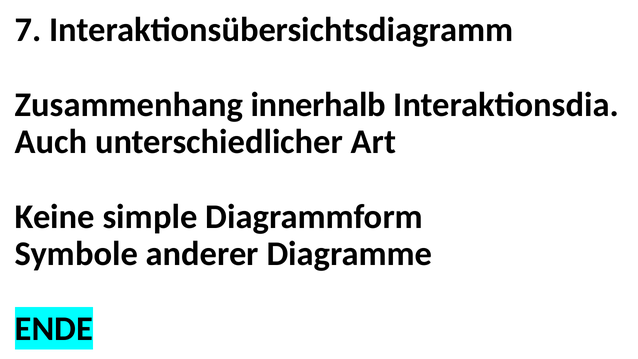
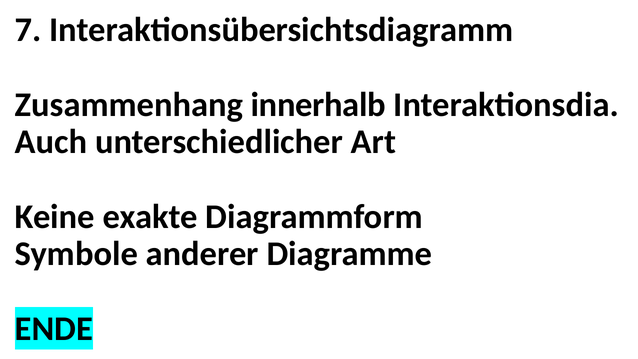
simple: simple -> exakte (150, 217)
